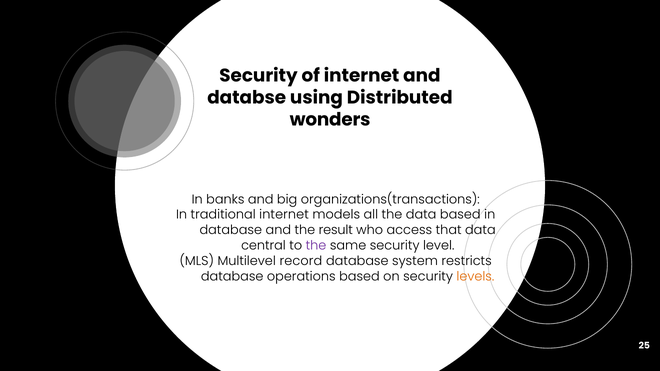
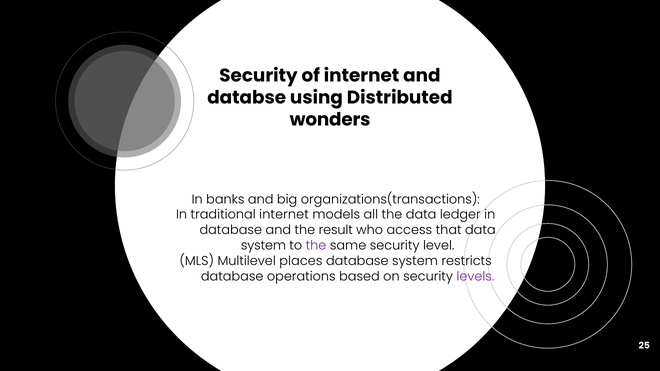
data based: based -> ledger (460, 215)
central: central -> system (264, 246)
record: record -> places (301, 261)
levels colour: orange -> purple (475, 277)
